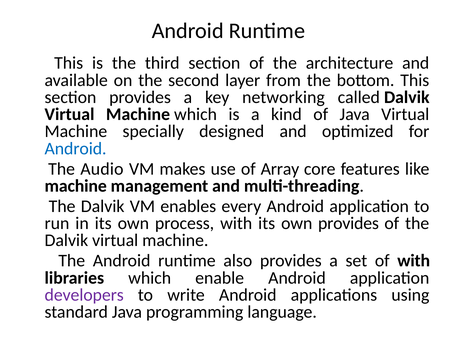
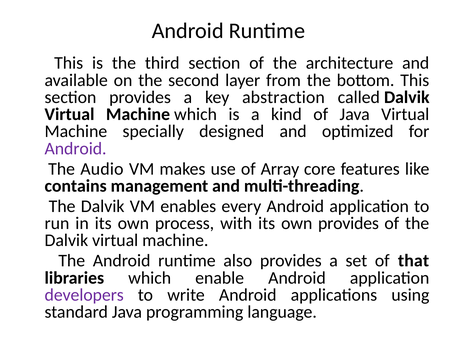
networking: networking -> abstraction (283, 97)
Android colour: blue -> purple (76, 148)
machine: machine -> contains (76, 186)
of with: with -> that (414, 261)
